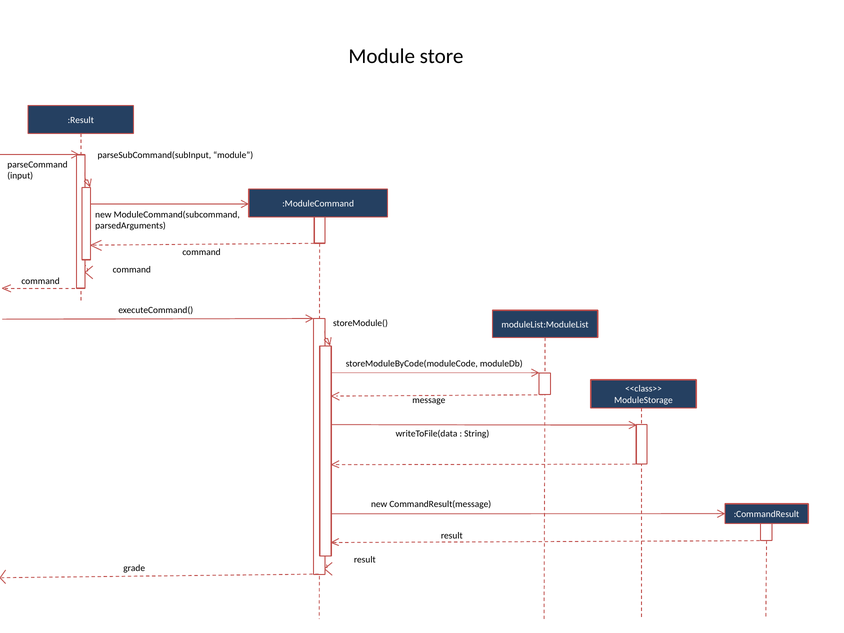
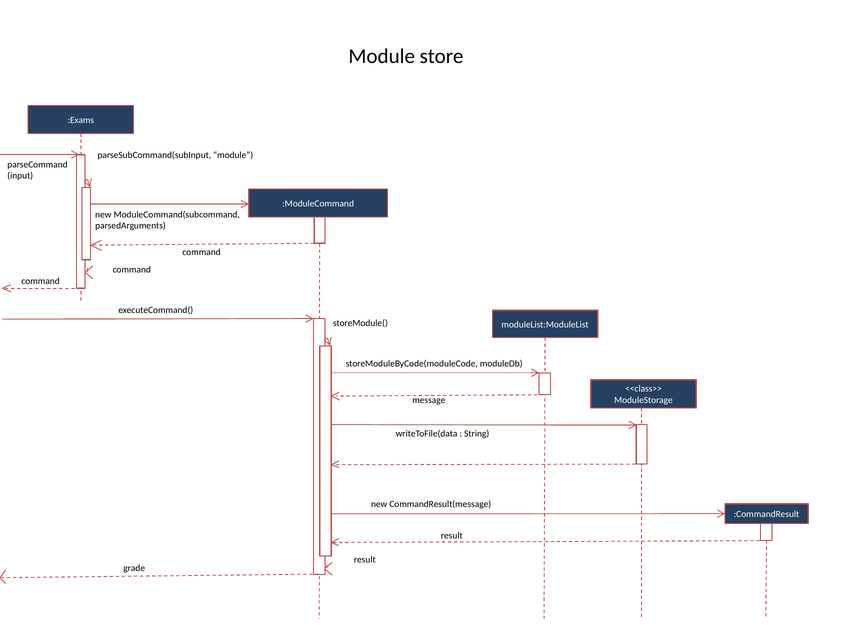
:Result: :Result -> :Exams (81, 120)
